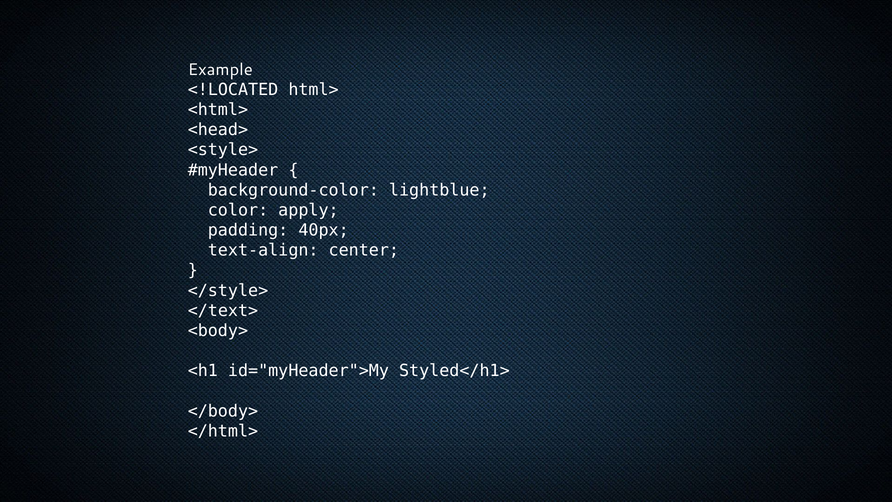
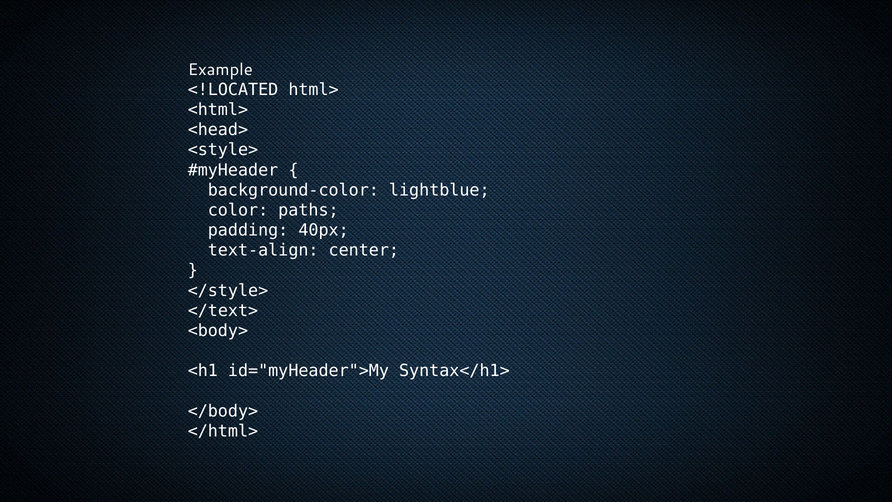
apply: apply -> paths (308, 210)
Styled</h1>: Styled</h1> -> Syntax</h1> (454, 371)
